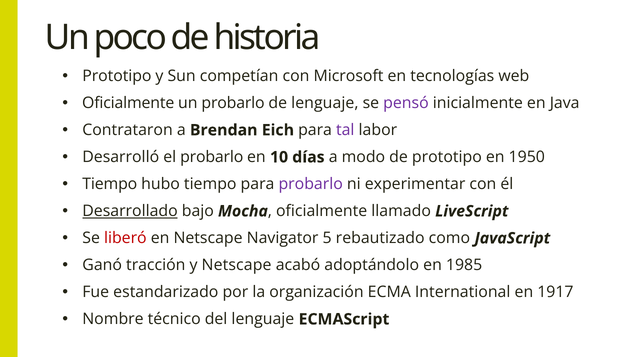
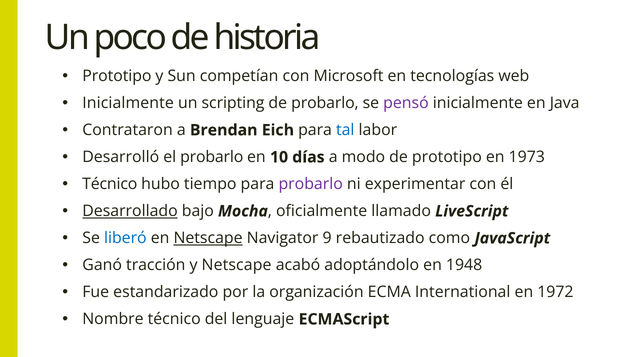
Oficialmente: Oficialmente -> Inicialmente (128, 103)
un probarlo: probarlo -> scripting (233, 103)
de lenguaje: lenguaje -> probarlo (325, 103)
tal colour: purple -> blue (345, 130)
1950: 1950 -> 1973 (527, 157)
Tiempo: Tiempo -> Técnico (110, 184)
liberó colour: red -> blue (125, 238)
Netscape underline: none -> present (208, 238)
5: 5 -> 9 (327, 238)
1985: 1985 -> 1948 (464, 265)
1917: 1917 -> 1972 (555, 292)
